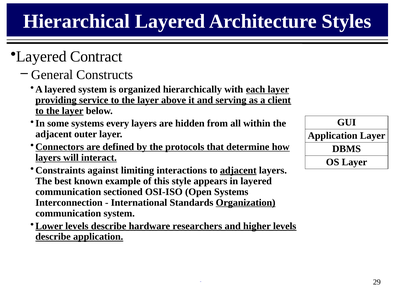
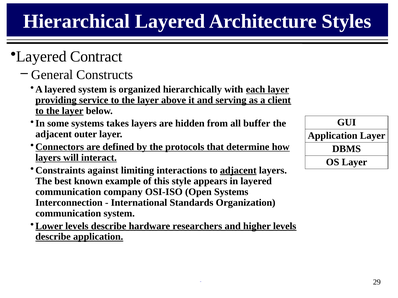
every: every -> takes (118, 124)
within: within -> buffer (257, 124)
sectioned: sectioned -> company (123, 192)
Organization underline: present -> none (246, 203)
